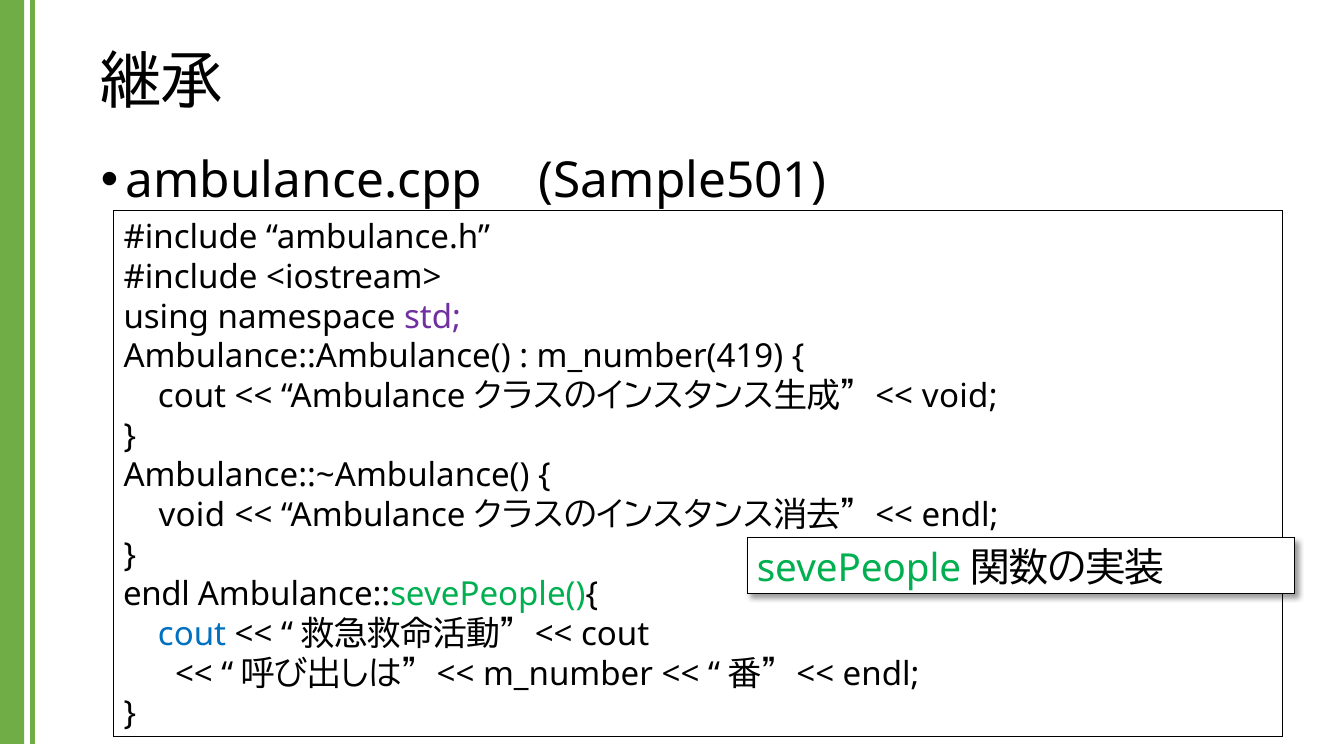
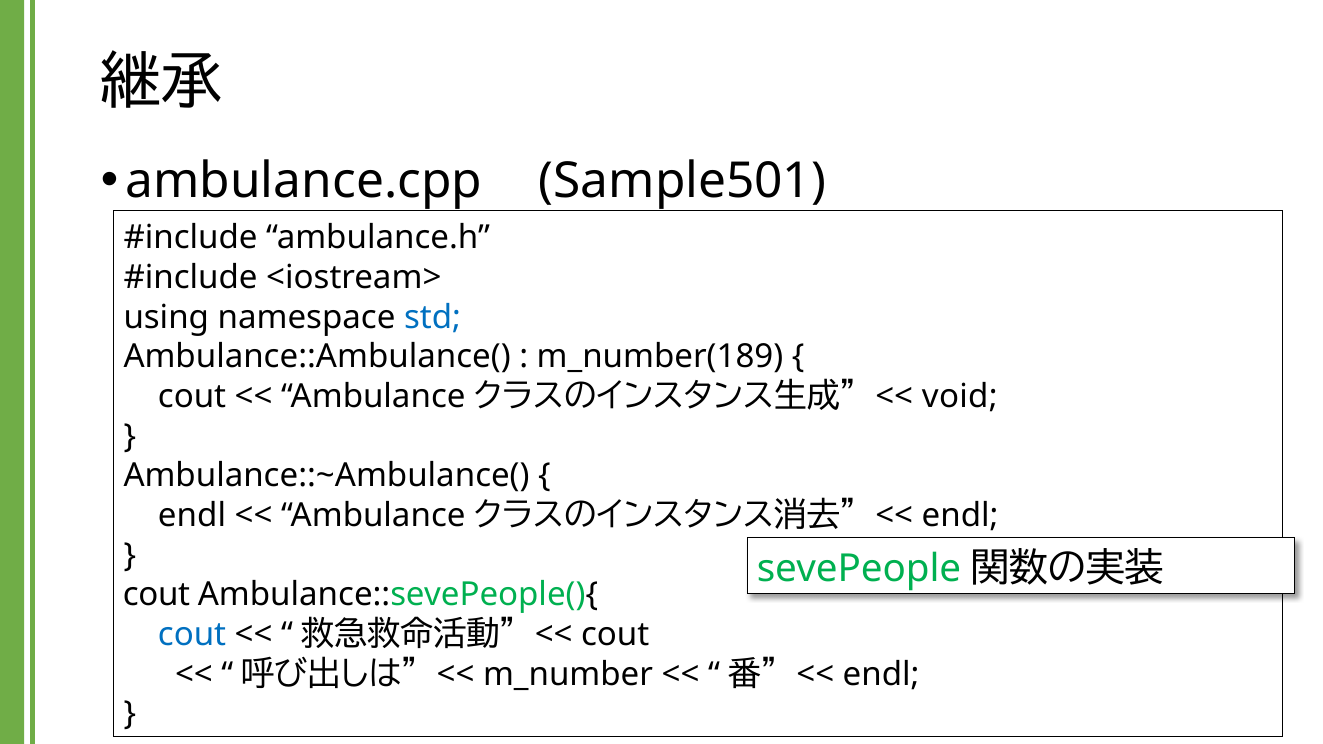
std colour: purple -> blue (433, 317)
m_number(419: m_number(419 -> m_number(189 (660, 357)
void: void -> endl (192, 516)
endl: endl -> cout (157, 595)
